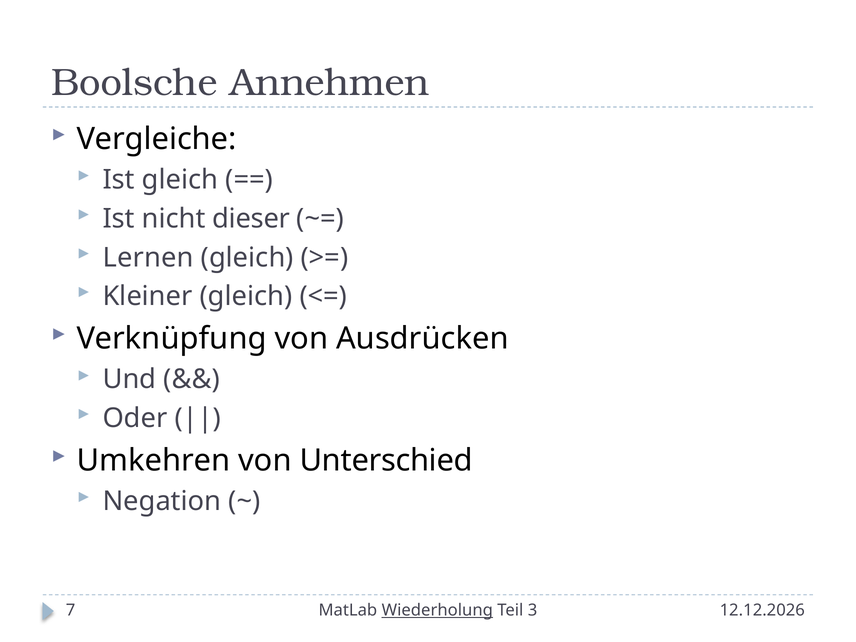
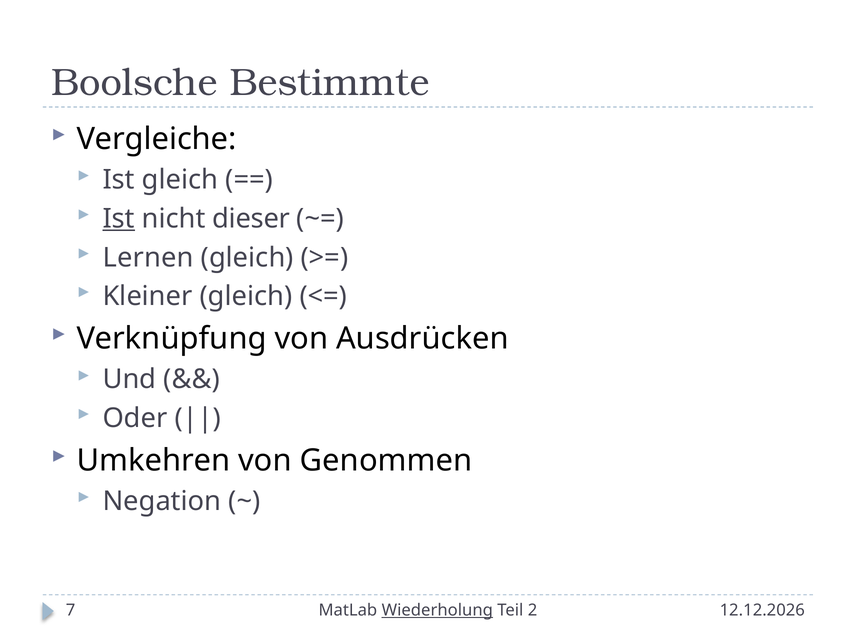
Annehmen: Annehmen -> Bestimmte (329, 83)
Ist underline: none -> present (119, 219)
Unterschied: Unterschied -> Genommen (386, 461)
3: 3 -> 2 (533, 610)
